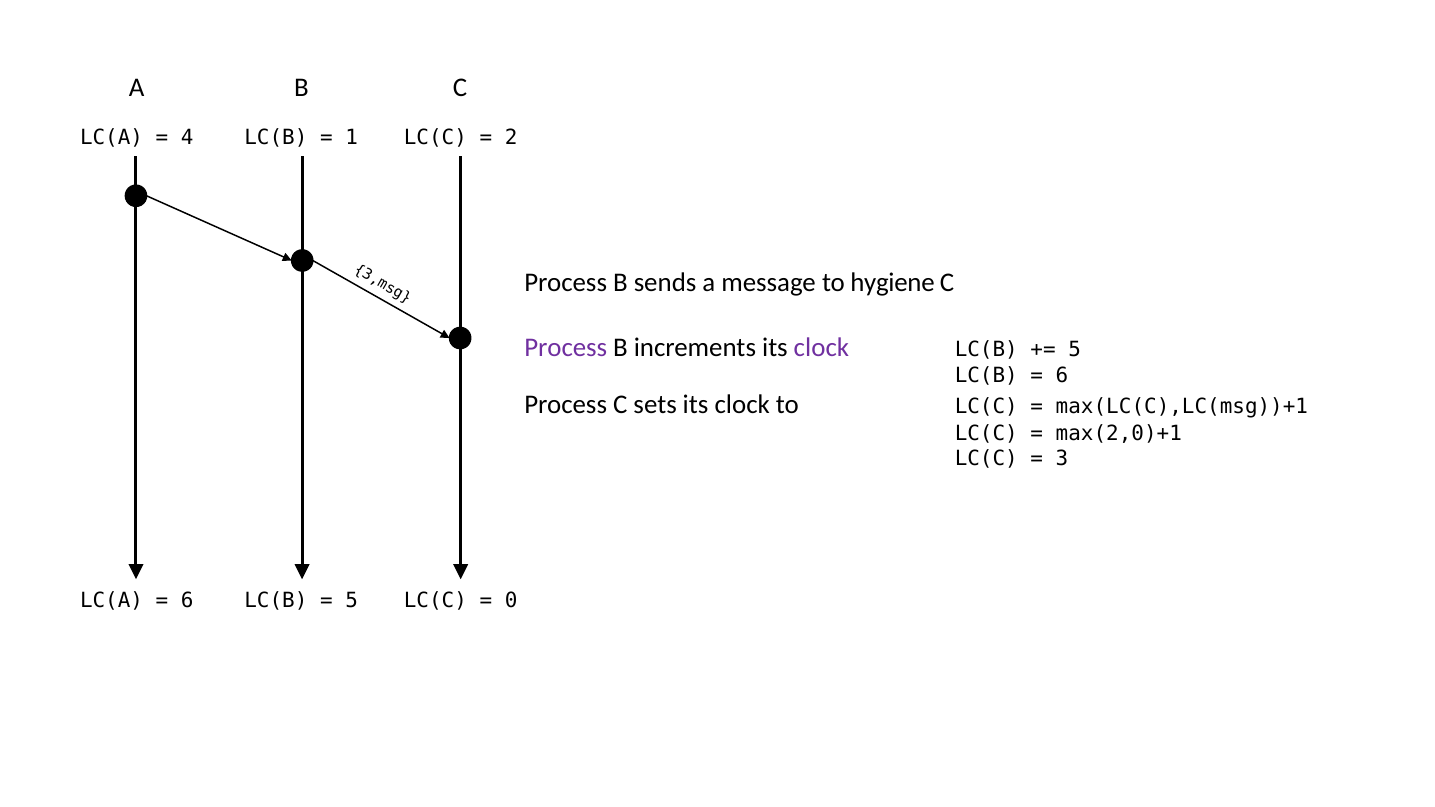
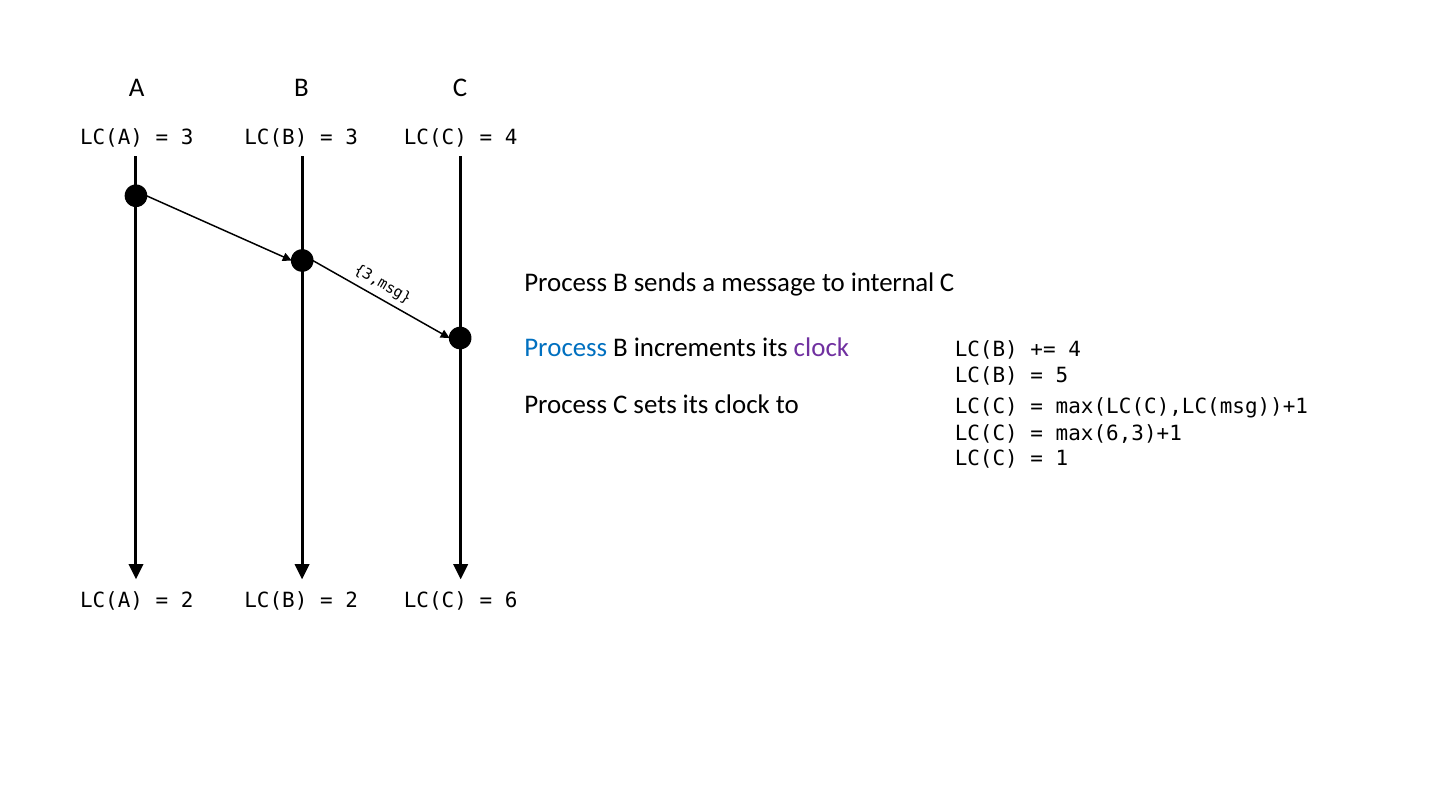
4: 4 -> 3 (187, 137)
1: 1 -> 3 (352, 137)
2: 2 -> 4 (511, 137)
hygiene: hygiene -> internal (893, 283)
Process colour: purple -> blue (566, 348)
5: 5 -> 4 (1075, 350)
6: 6 -> 5 (1062, 376)
max(2,0)+1: max(2,0)+1 -> max(6,3)+1 (1119, 433)
3: 3 -> 1 (1062, 459)
6: 6 -> 2 (187, 600)
5: 5 -> 2 (352, 600)
0: 0 -> 6 (511, 600)
